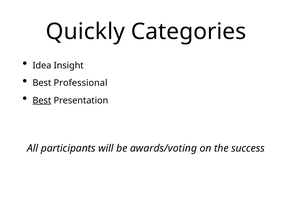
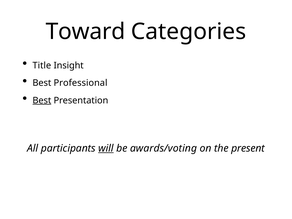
Quickly: Quickly -> Toward (85, 32)
Idea: Idea -> Title (42, 65)
will underline: none -> present (106, 148)
success: success -> present (248, 148)
